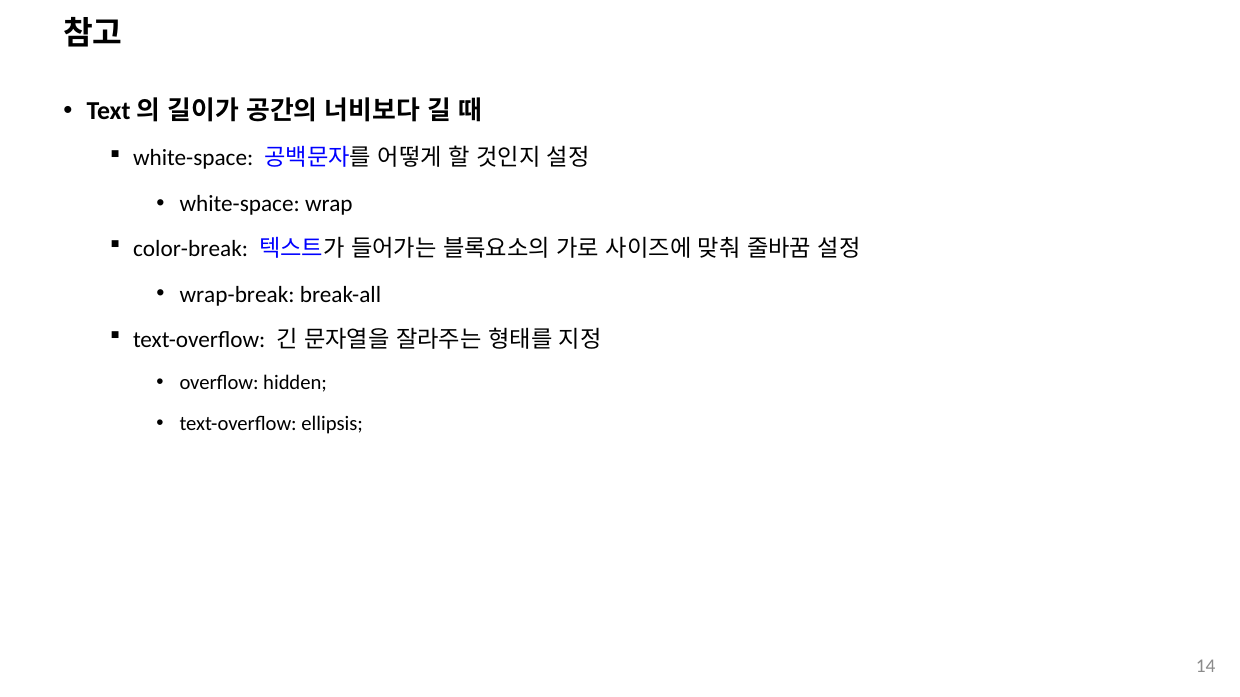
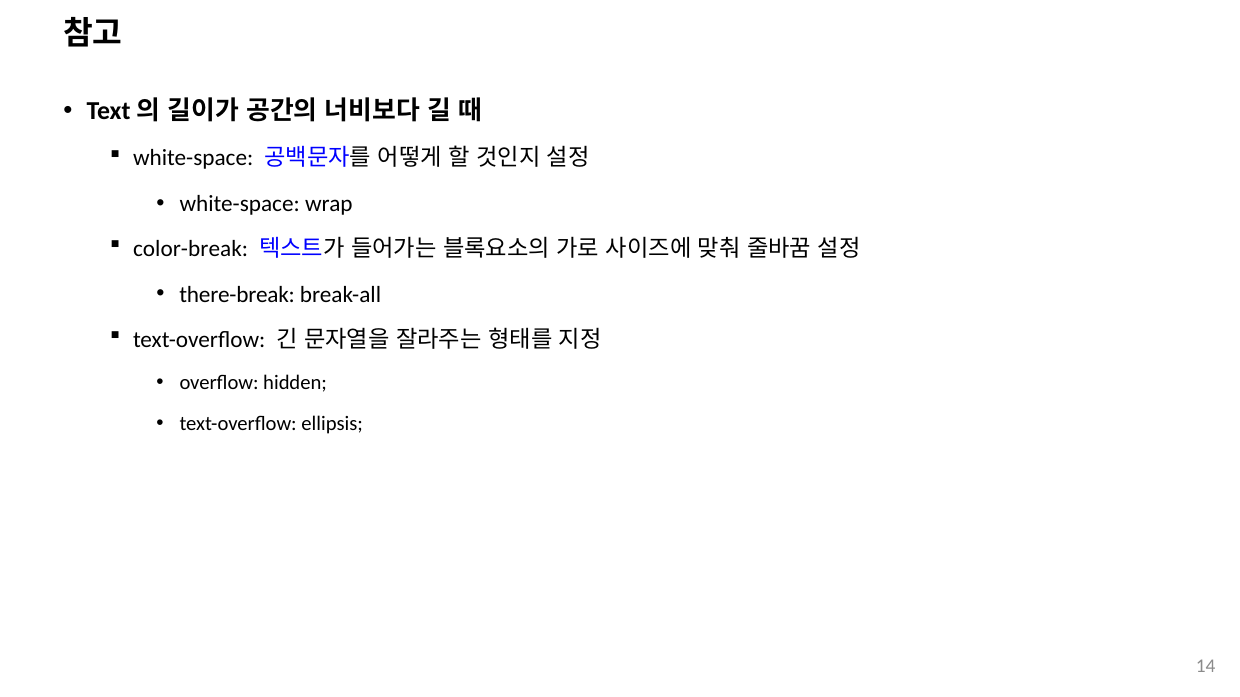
wrap-break: wrap-break -> there-break (237, 295)
